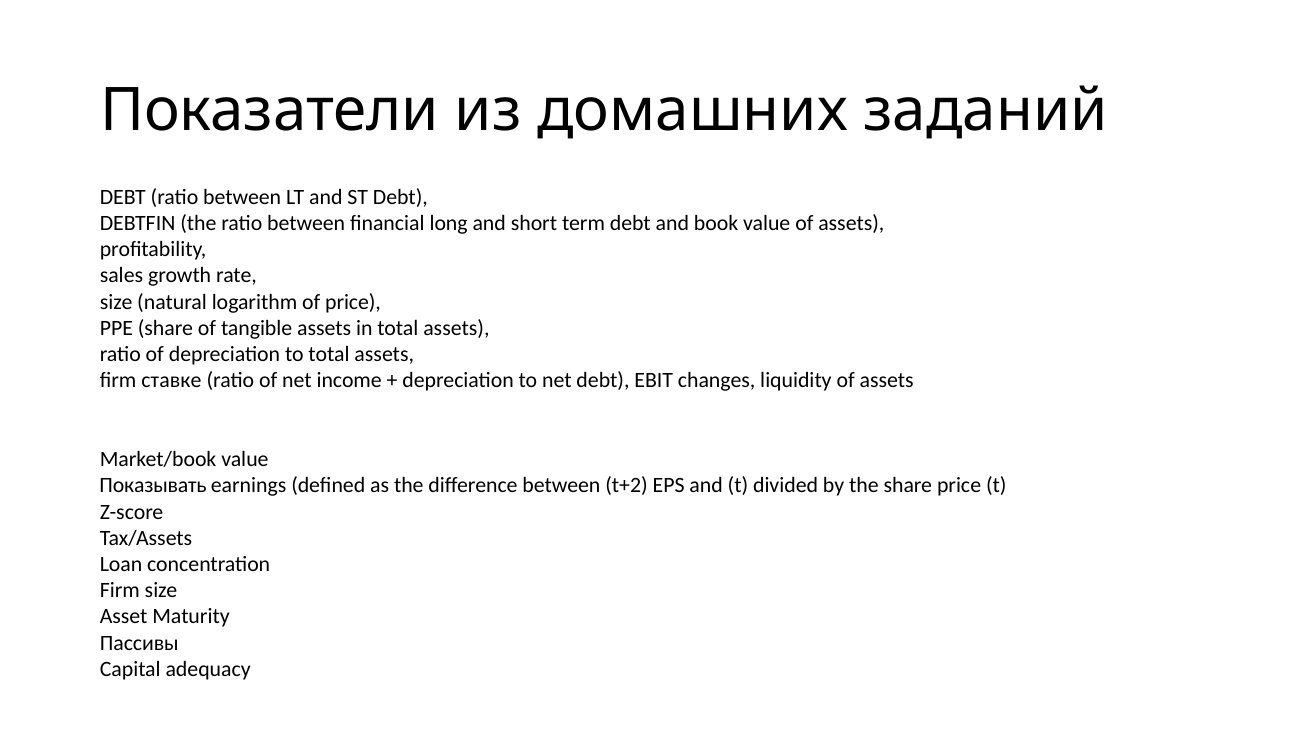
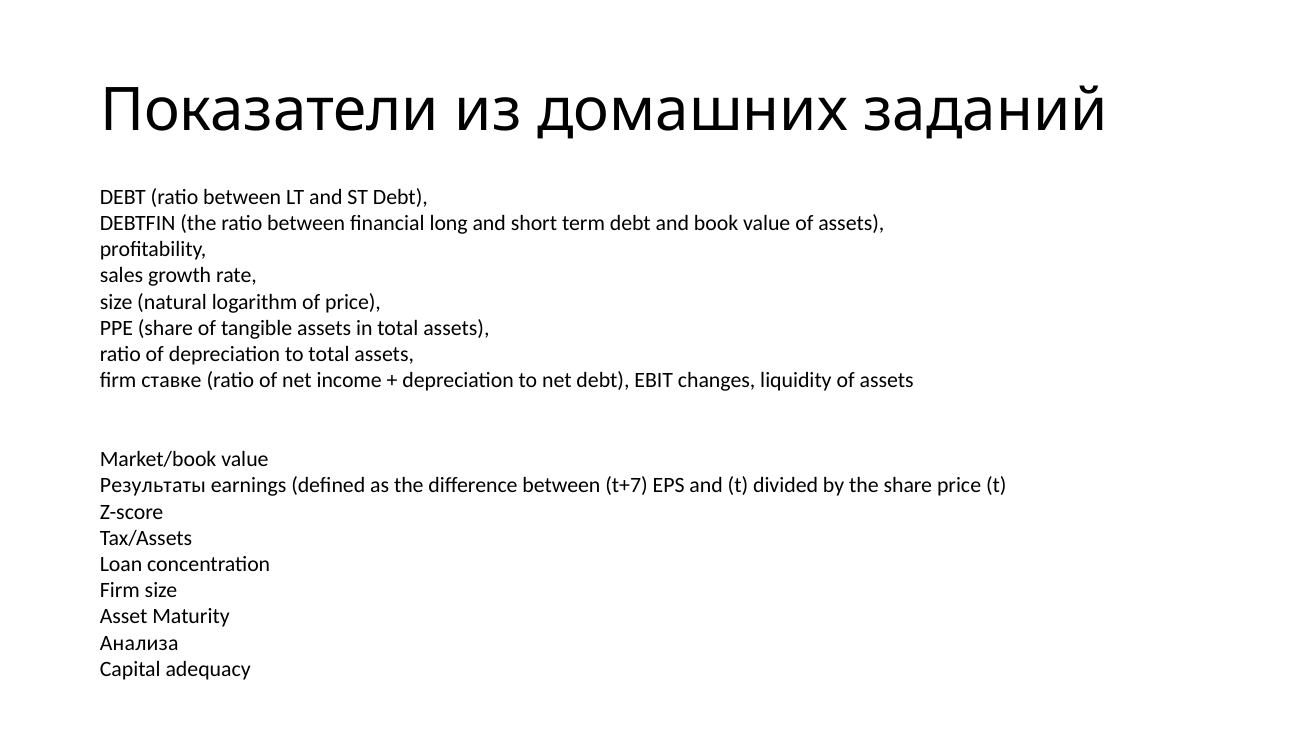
Показывать: Показывать -> Результаты (153, 486)
t+2: t+2 -> t+7 (627, 486)
Пассивы: Пассивы -> Анализа (139, 643)
